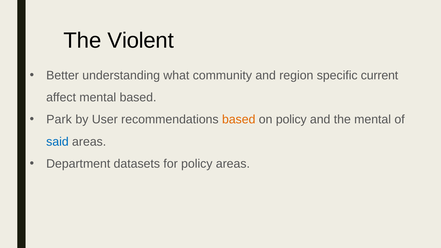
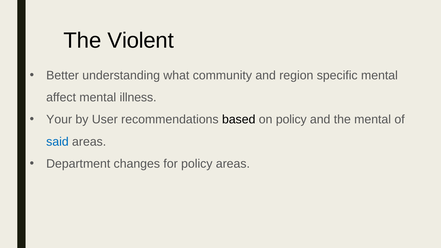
specific current: current -> mental (379, 76)
mental based: based -> illness (138, 98)
Park: Park -> Your (59, 120)
based colour: orange -> black (239, 120)
datasets: datasets -> changes (137, 164)
